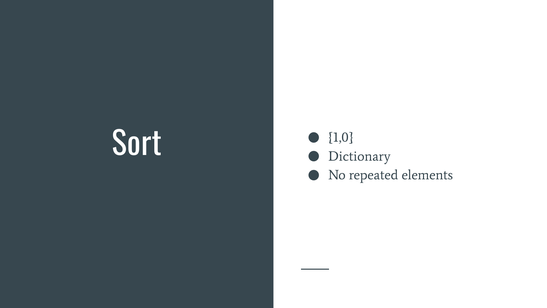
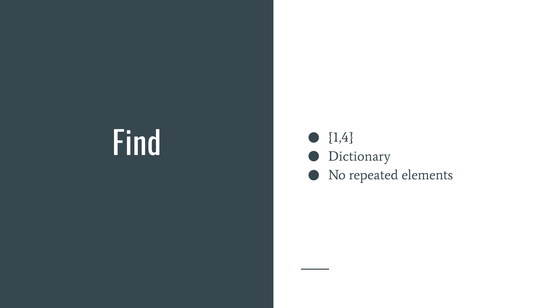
Sort: Sort -> Find (137, 145)
1,0: 1,0 -> 1,4 (341, 137)
